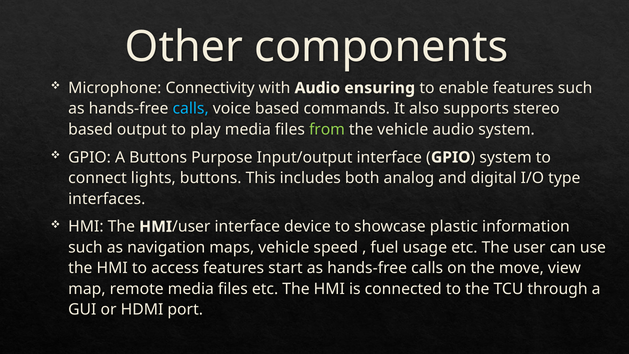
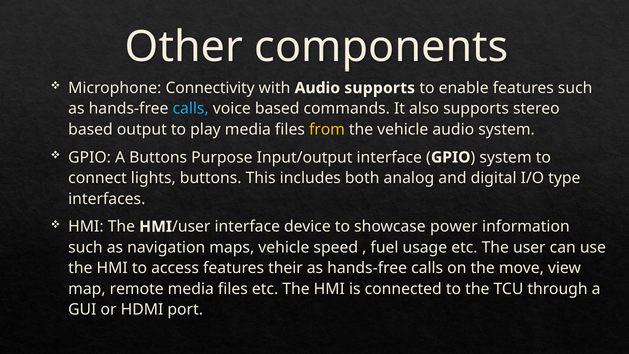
Audio ensuring: ensuring -> supports (380, 88)
from colour: light green -> yellow (327, 129)
plastic: plastic -> power (454, 227)
start: start -> their (285, 268)
